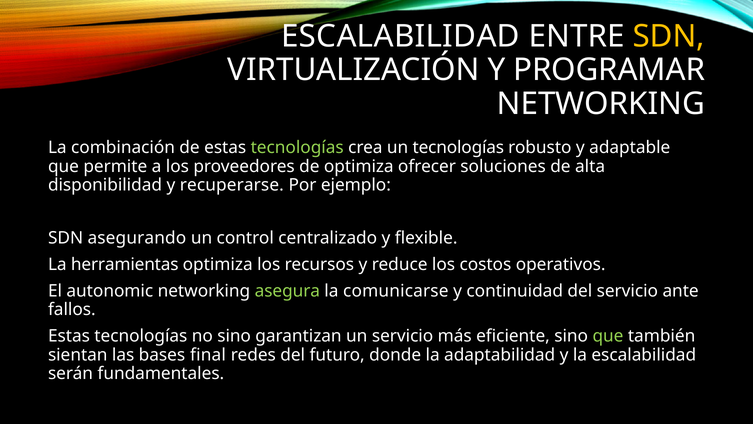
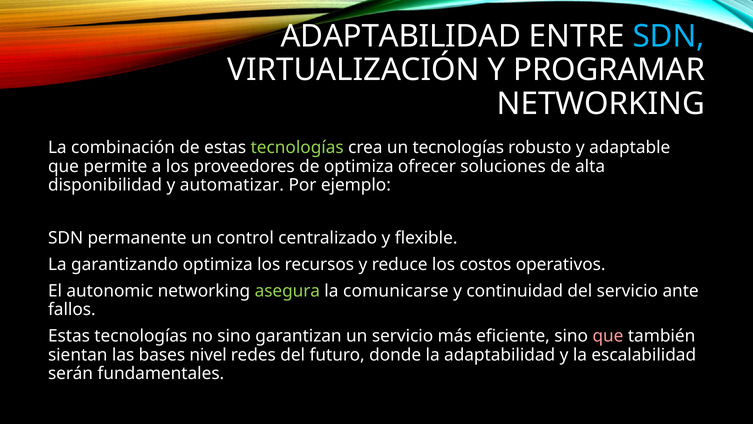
ESCALABILIDAD: ESCALABILIDAD -> ADAPTABILIDAD (401, 36)
SDN colour: yellow -> light blue (669, 36)
recuperarse: recuperarse -> automatizar (232, 185)
asegurando: asegurando -> permanente (137, 238)
herramientas: herramientas -> garantizando (125, 264)
que colour: light green -> pink (608, 336)
final: final -> nivel (208, 354)
